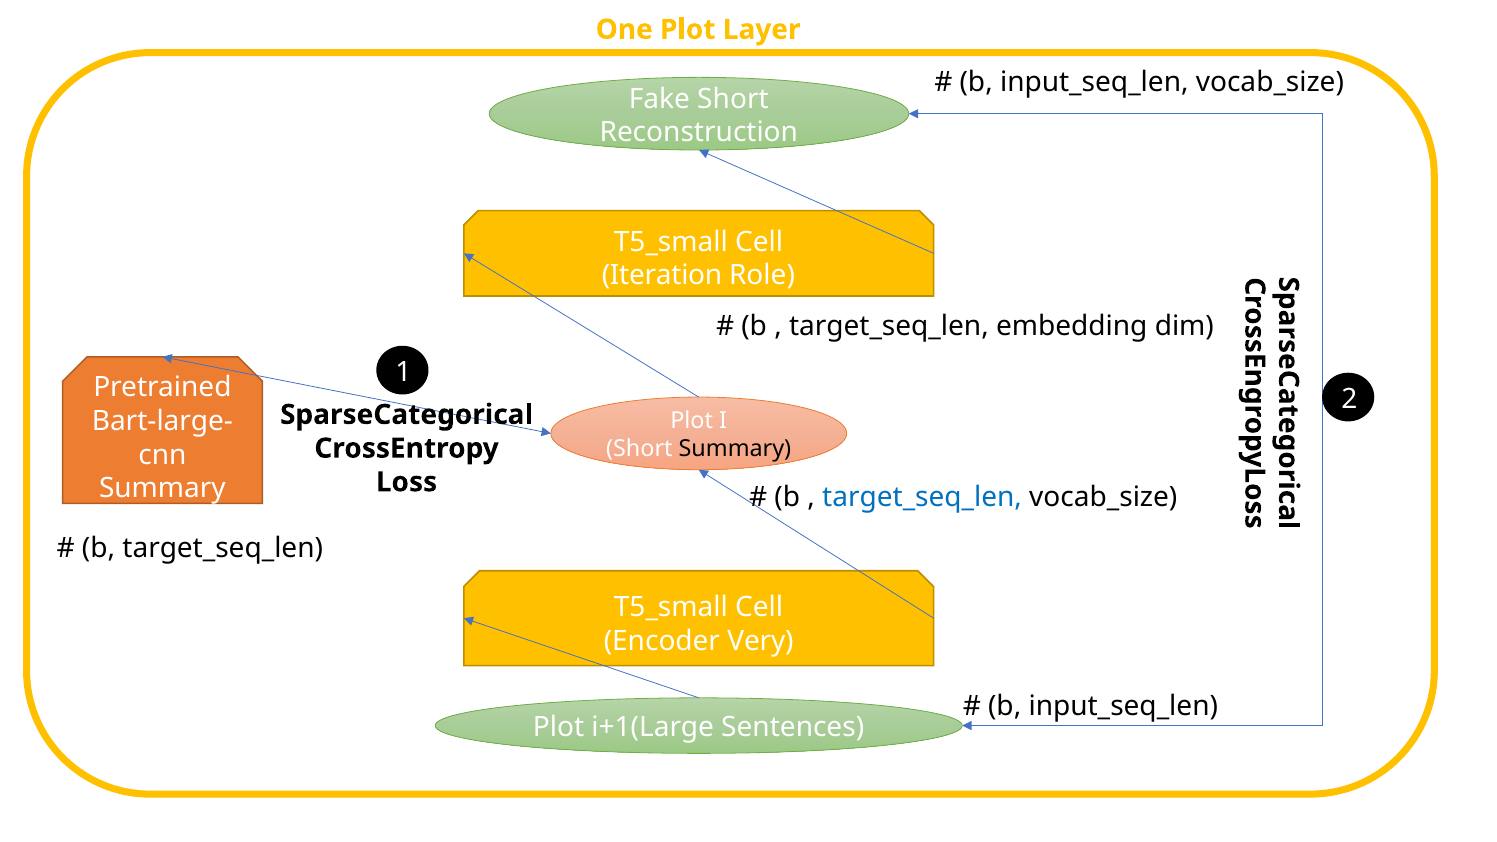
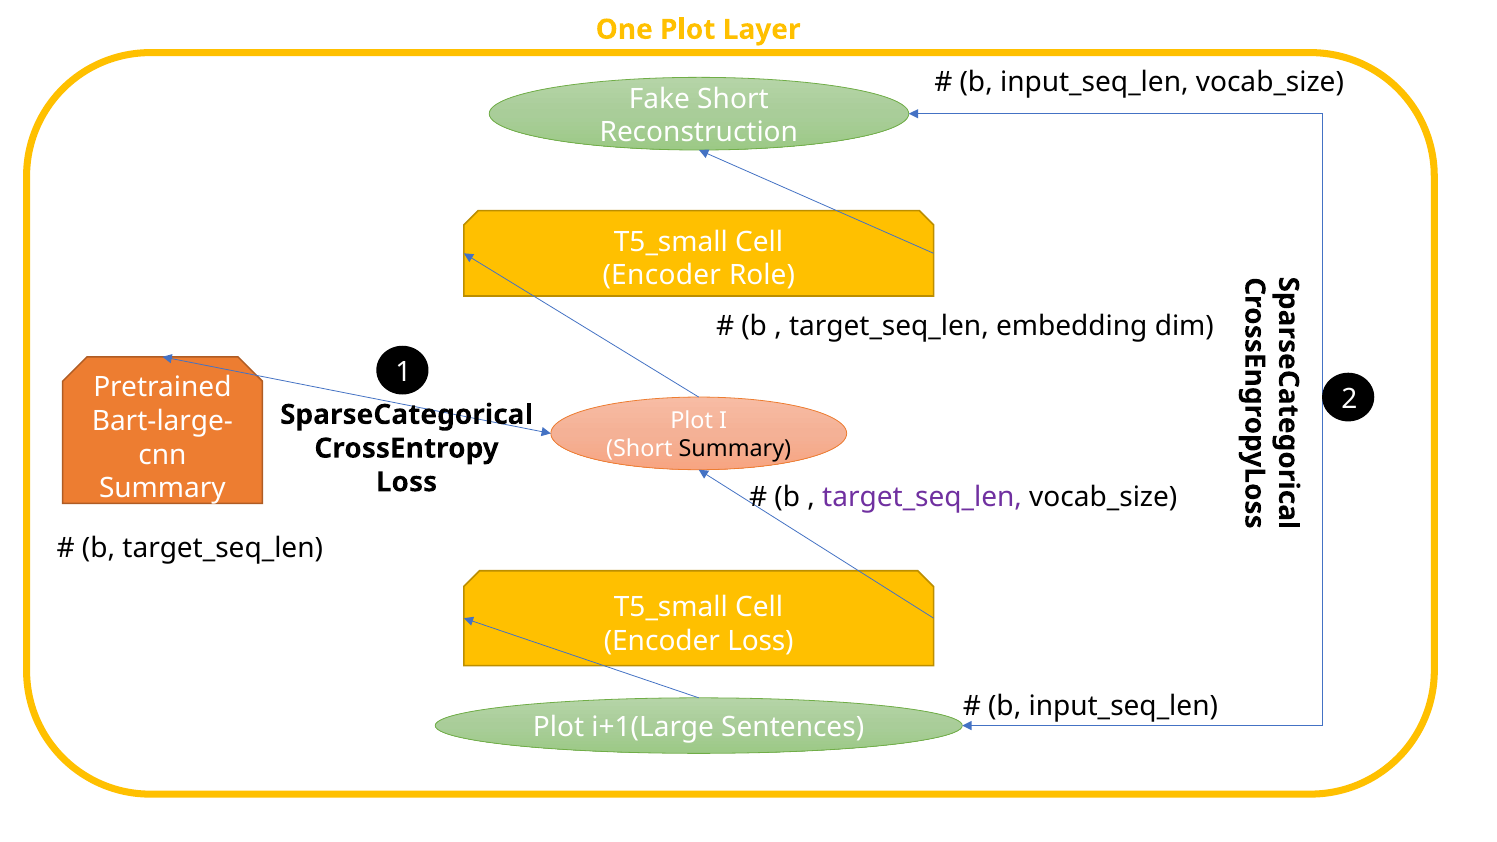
Iteration: Iteration -> Encoder (662, 276)
target_seq_len colour: blue -> purple (922, 497)
Encoder Very: Very -> Loss (760, 641)
